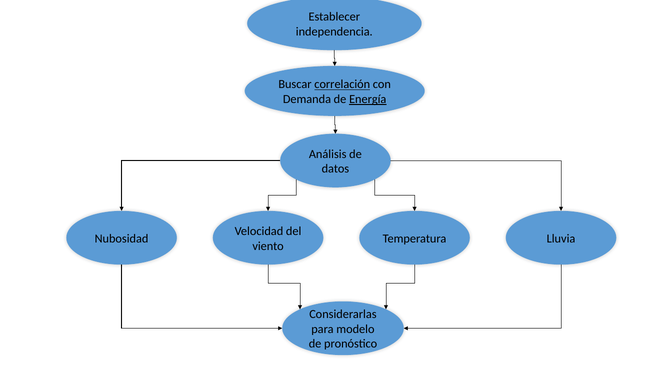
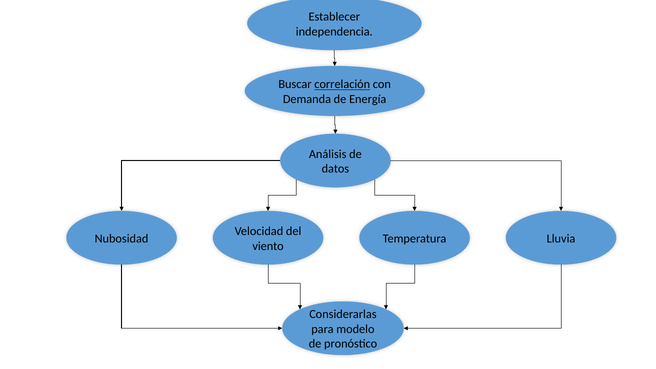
Energía underline: present -> none (368, 99)
